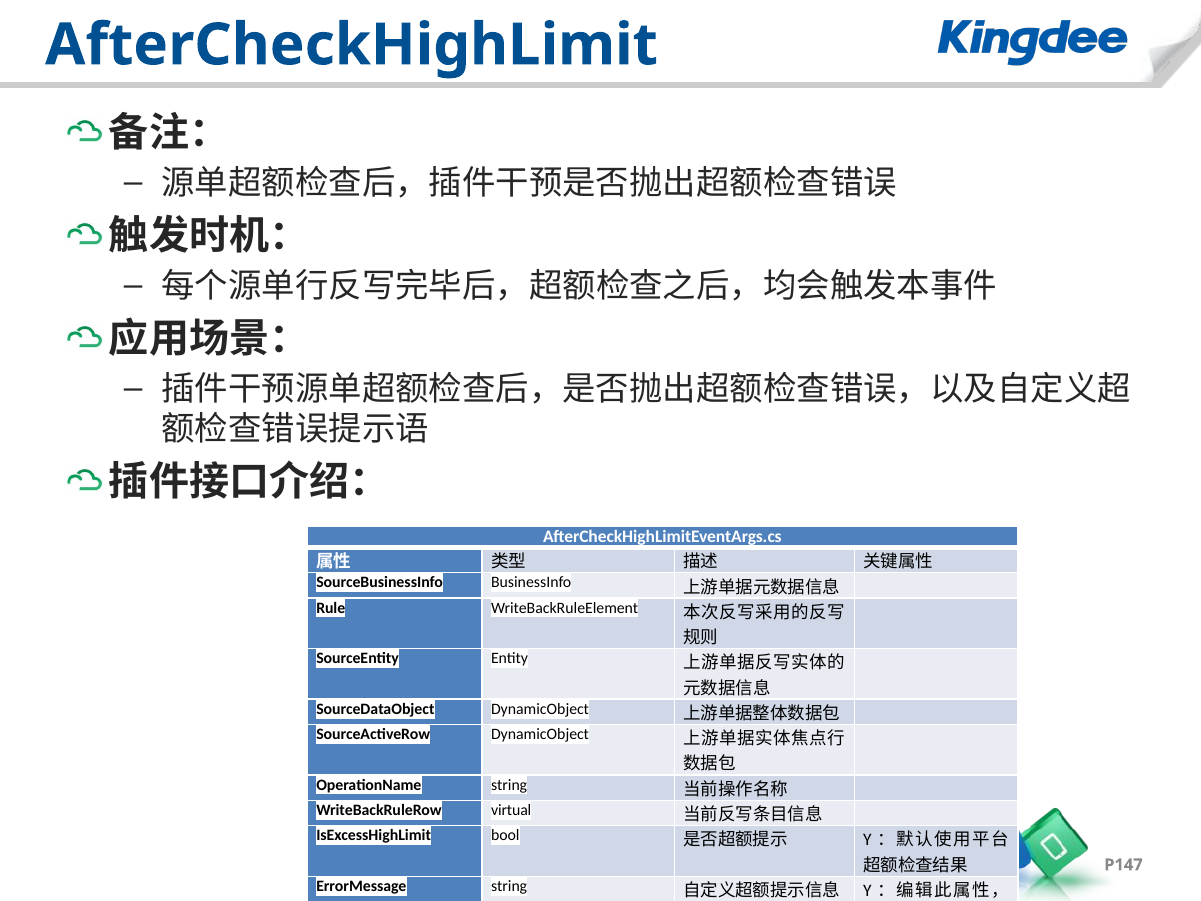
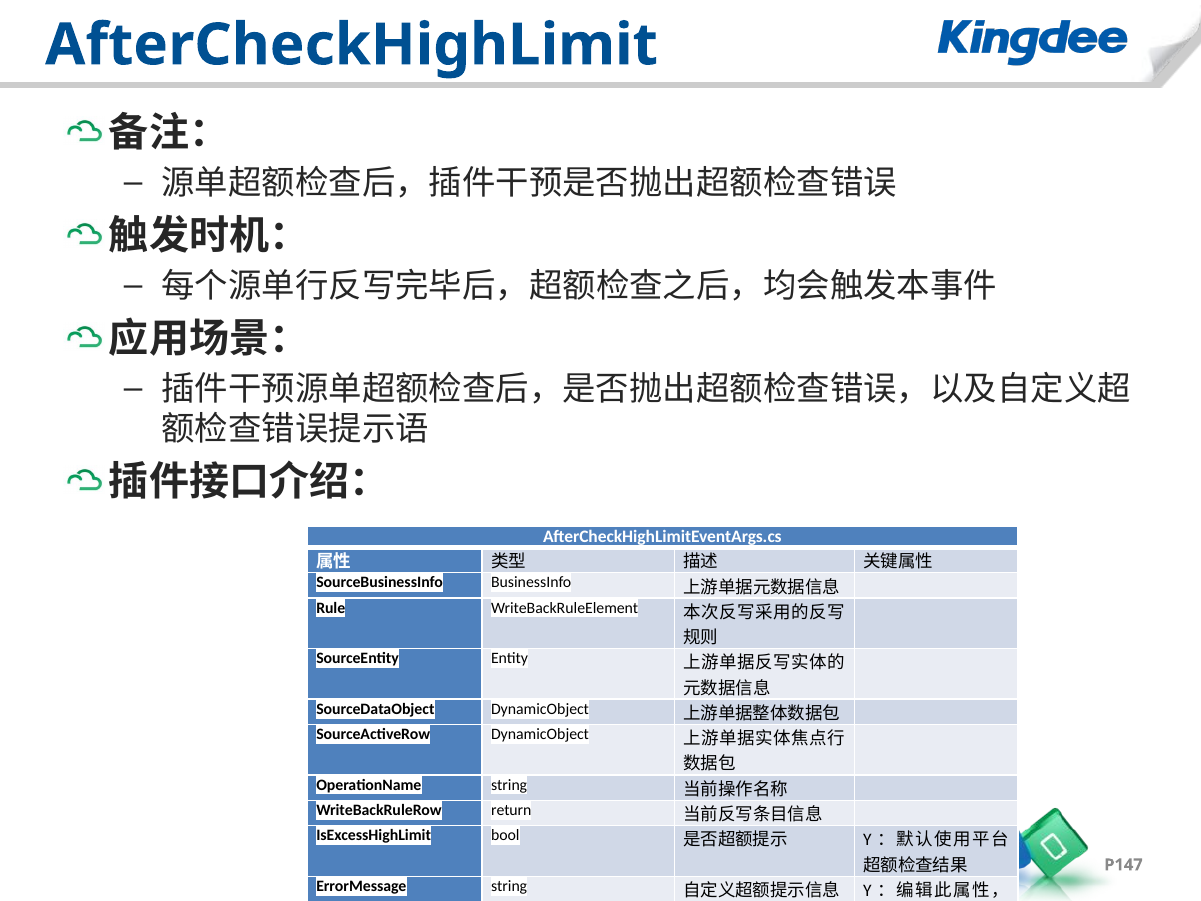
virtual: virtual -> return (511, 810)
